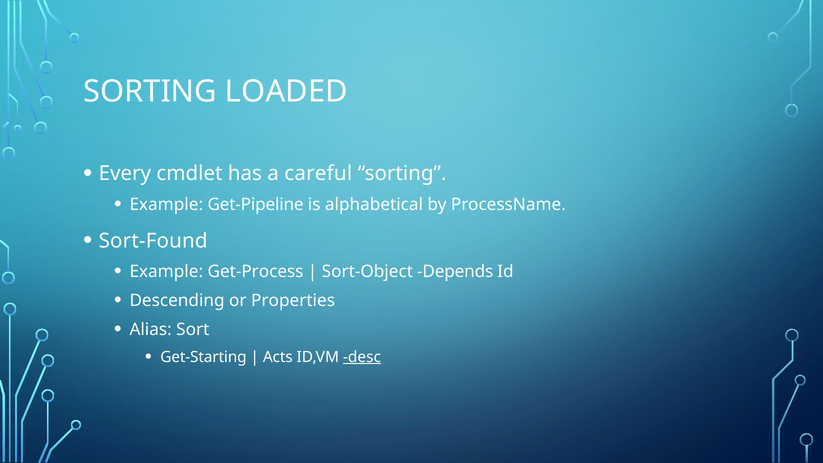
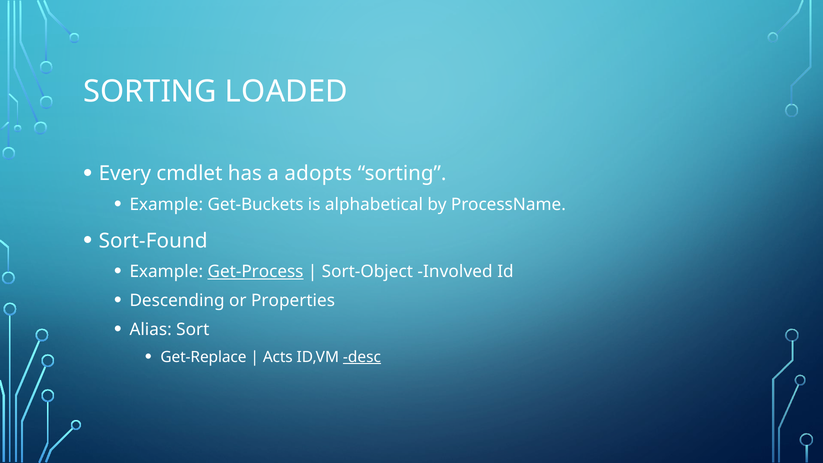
careful: careful -> adopts (318, 174)
Get-Pipeline: Get-Pipeline -> Get-Buckets (256, 204)
Get-Process underline: none -> present (256, 272)
Depends: Depends -> Involved (455, 272)
Get-Starting: Get-Starting -> Get-Replace (203, 357)
